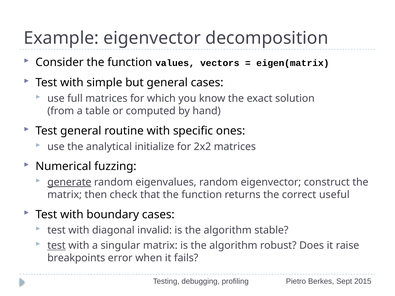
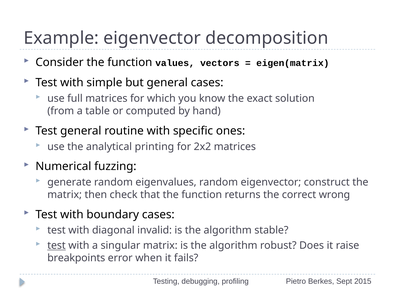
initialize: initialize -> printing (154, 147)
generate underline: present -> none (69, 182)
useful: useful -> wrong (334, 195)
